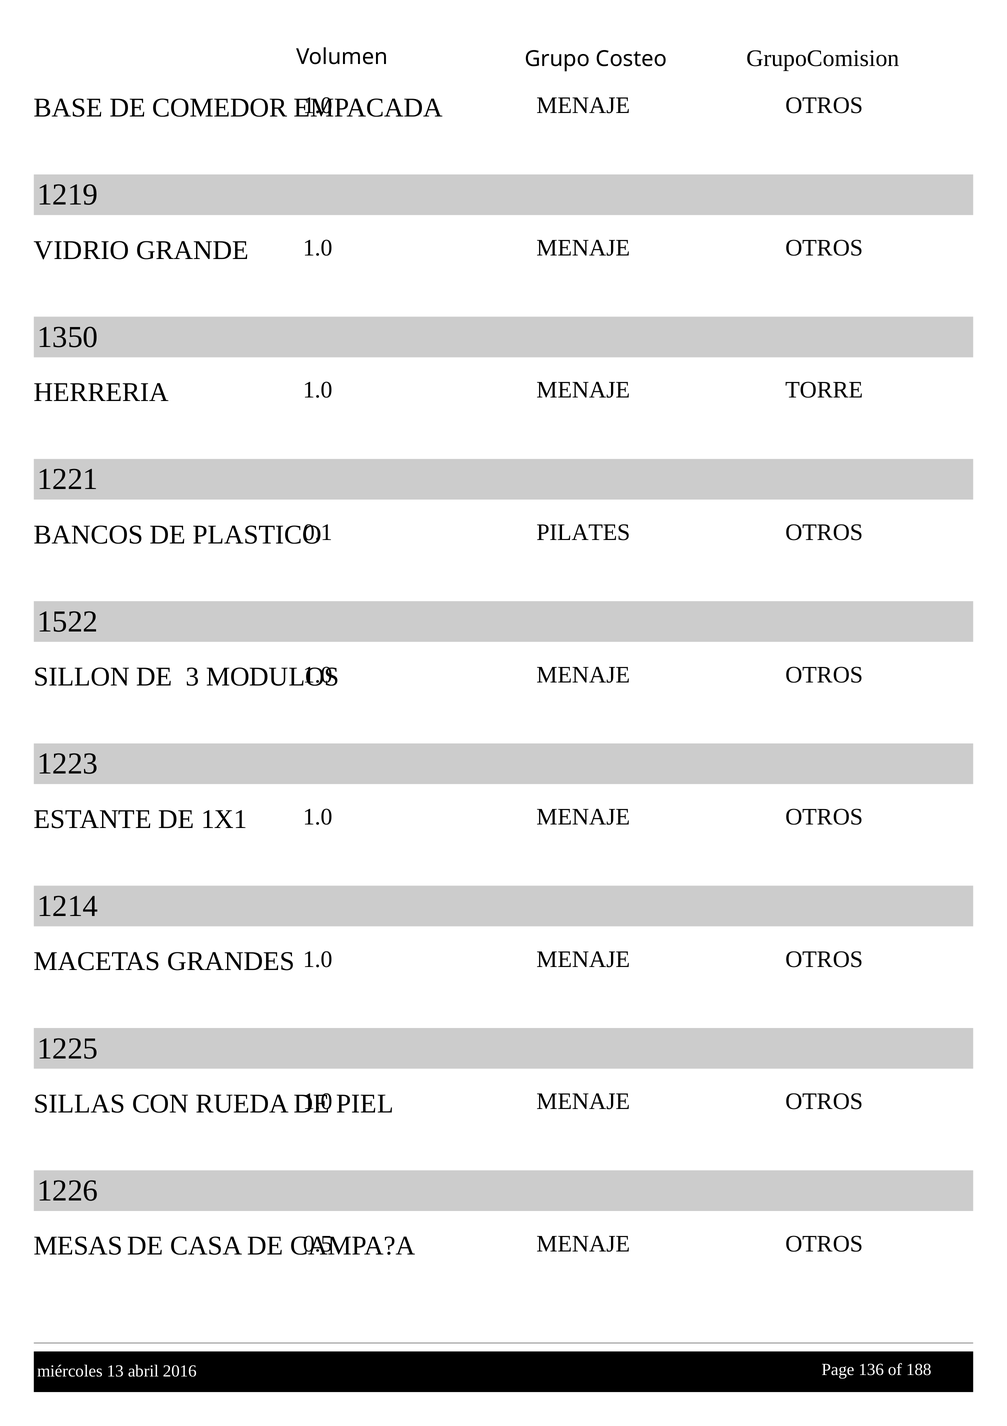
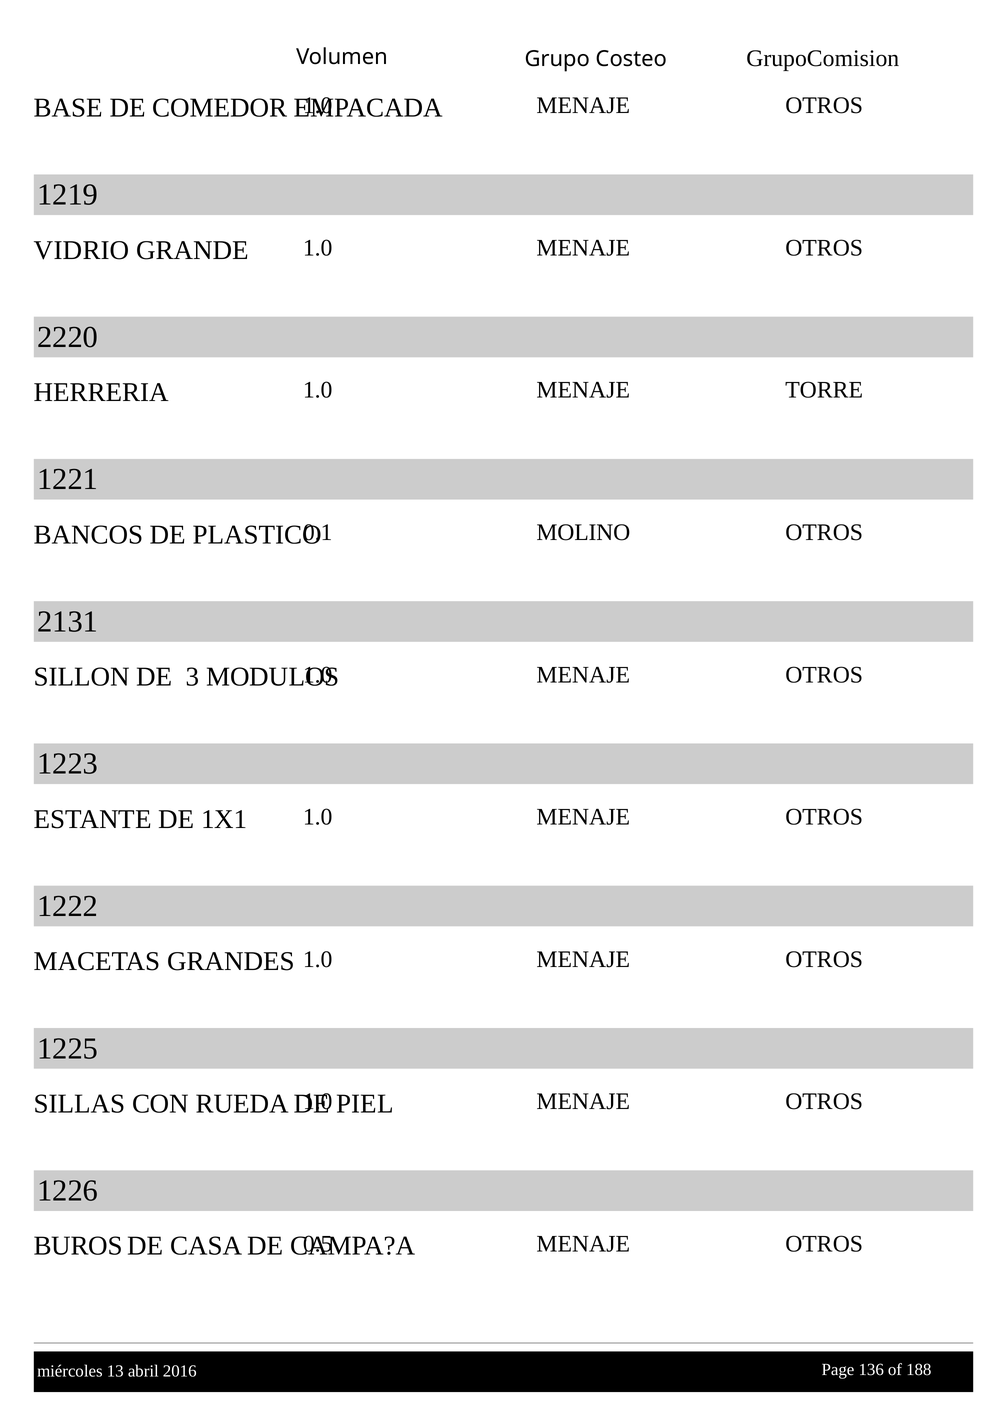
1350: 1350 -> 2220 (68, 337)
PILATES: PILATES -> MOLINO (583, 532)
1522: 1522 -> 2131 (68, 621)
1214: 1214 -> 1222 (68, 906)
MESAS: MESAS -> BUROS (78, 1245)
